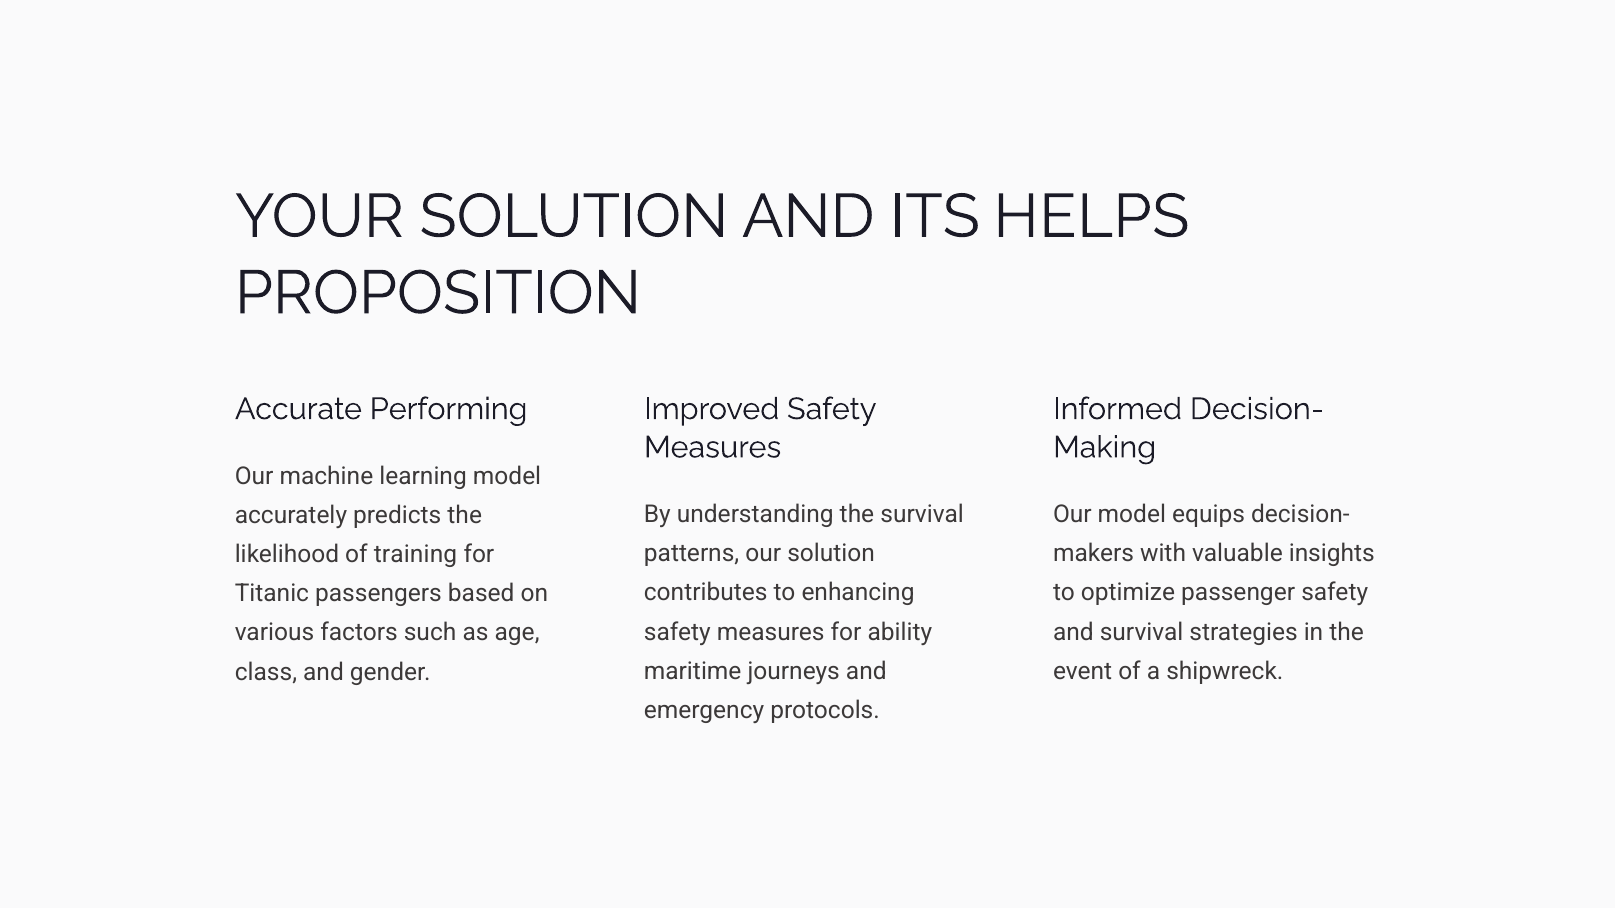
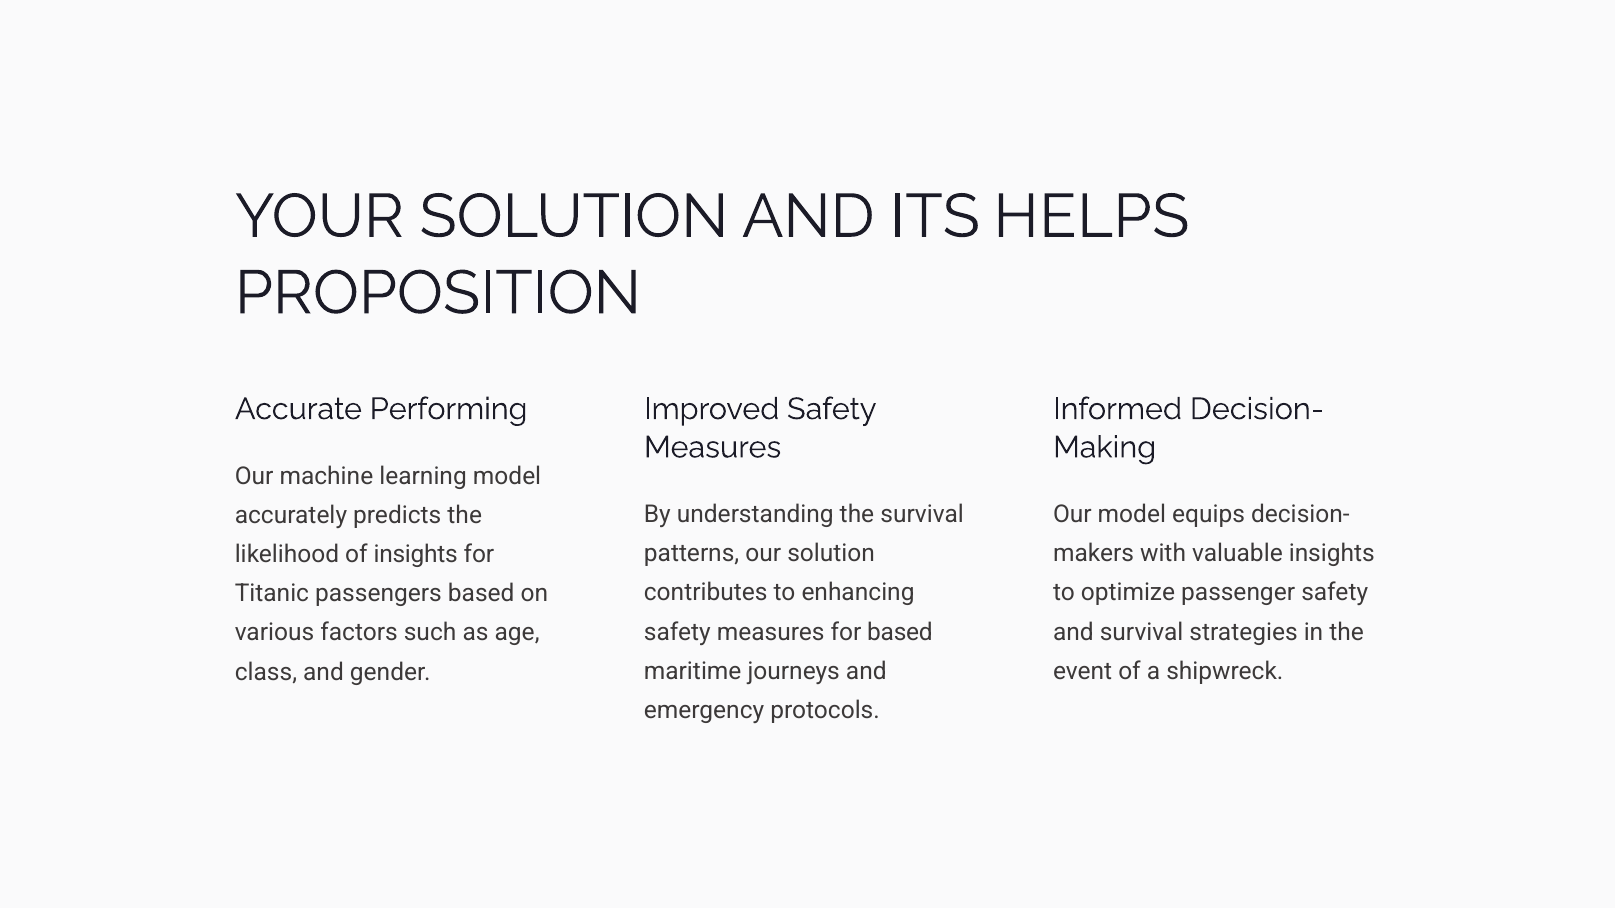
of training: training -> insights (416, 555)
for ability: ability -> based (900, 632)
